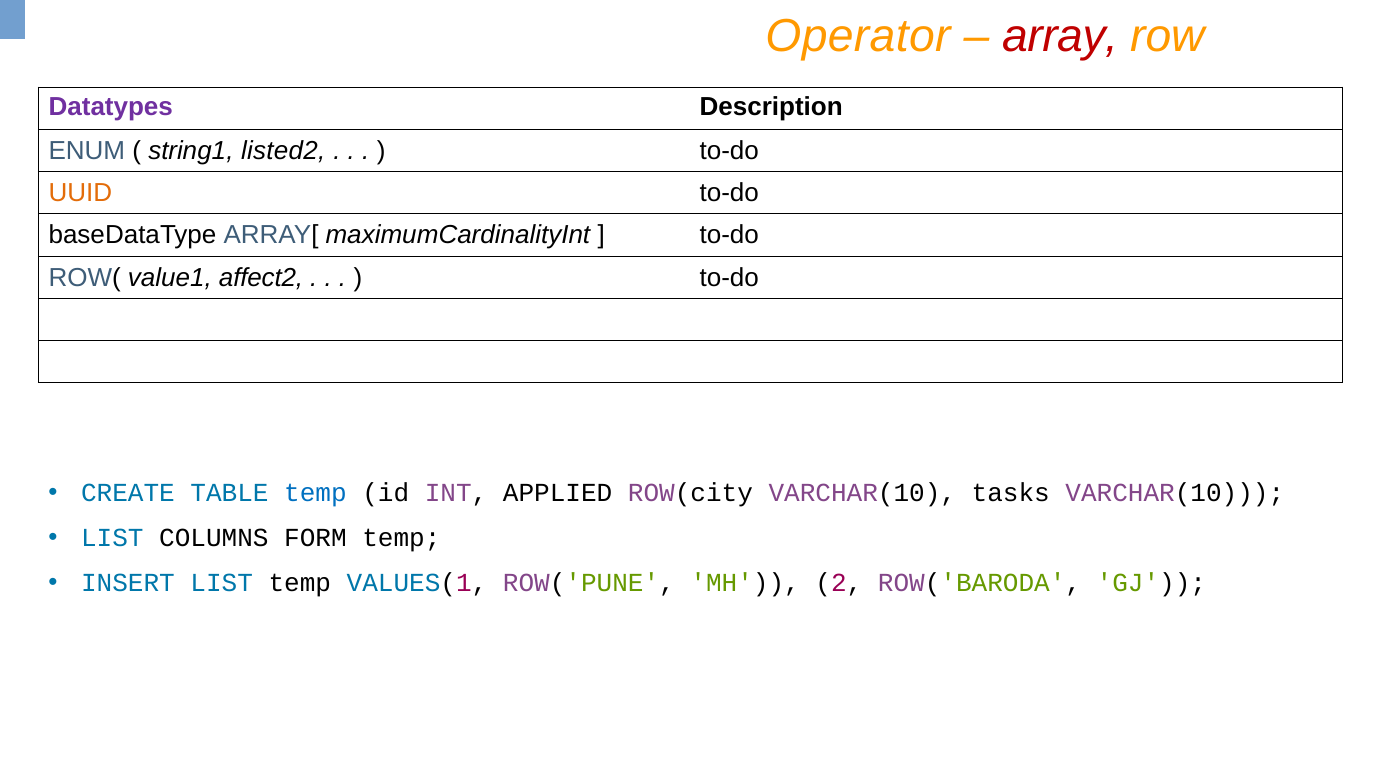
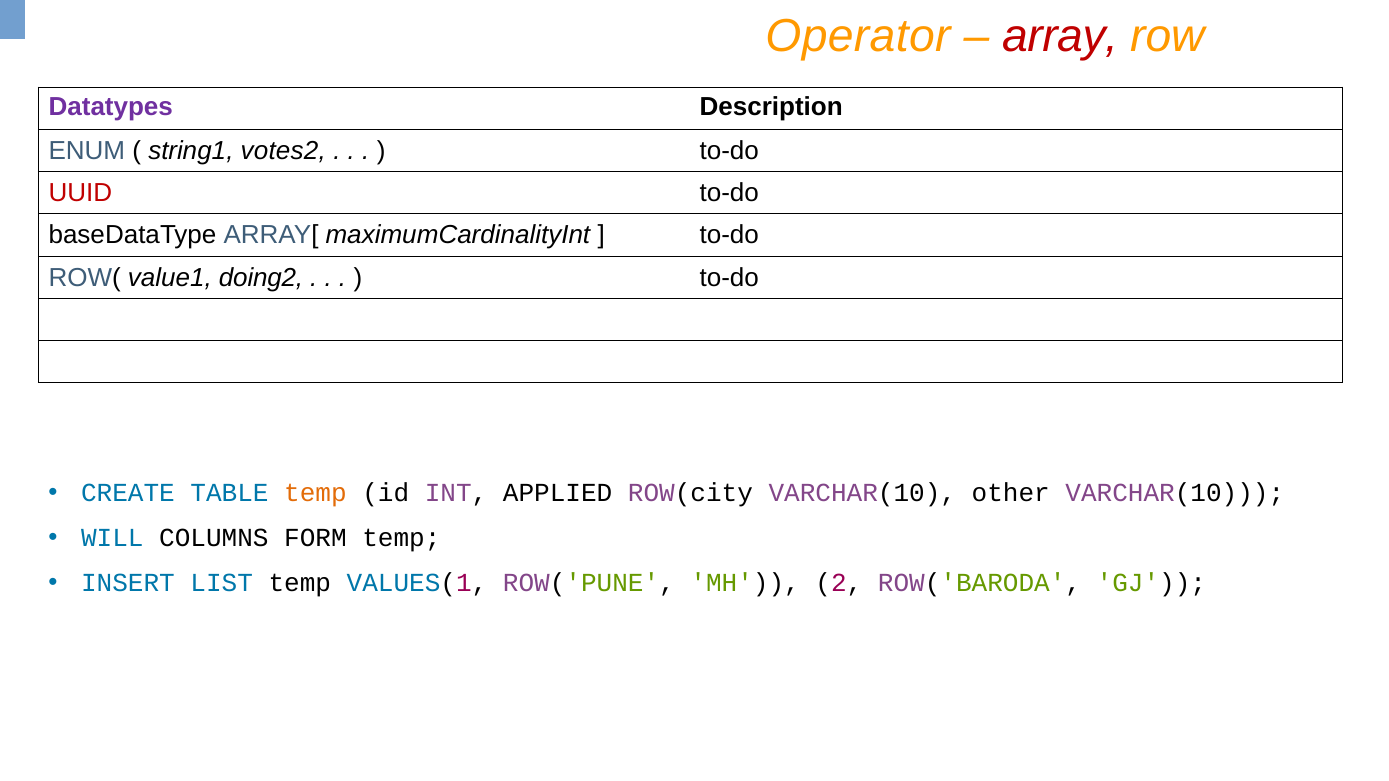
listed2: listed2 -> votes2 (283, 151)
UUID colour: orange -> red (80, 193)
affect2: affect2 -> doing2 (261, 278)
temp colour: blue -> orange (315, 493)
tasks: tasks -> other (1011, 493)
LIST: LIST -> WILL (112, 538)
